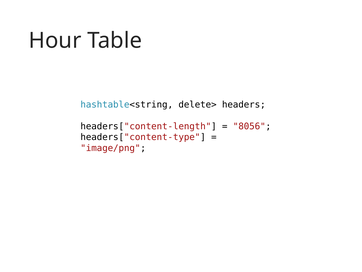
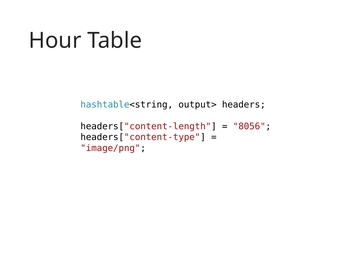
delete>: delete> -> output> (198, 104)
